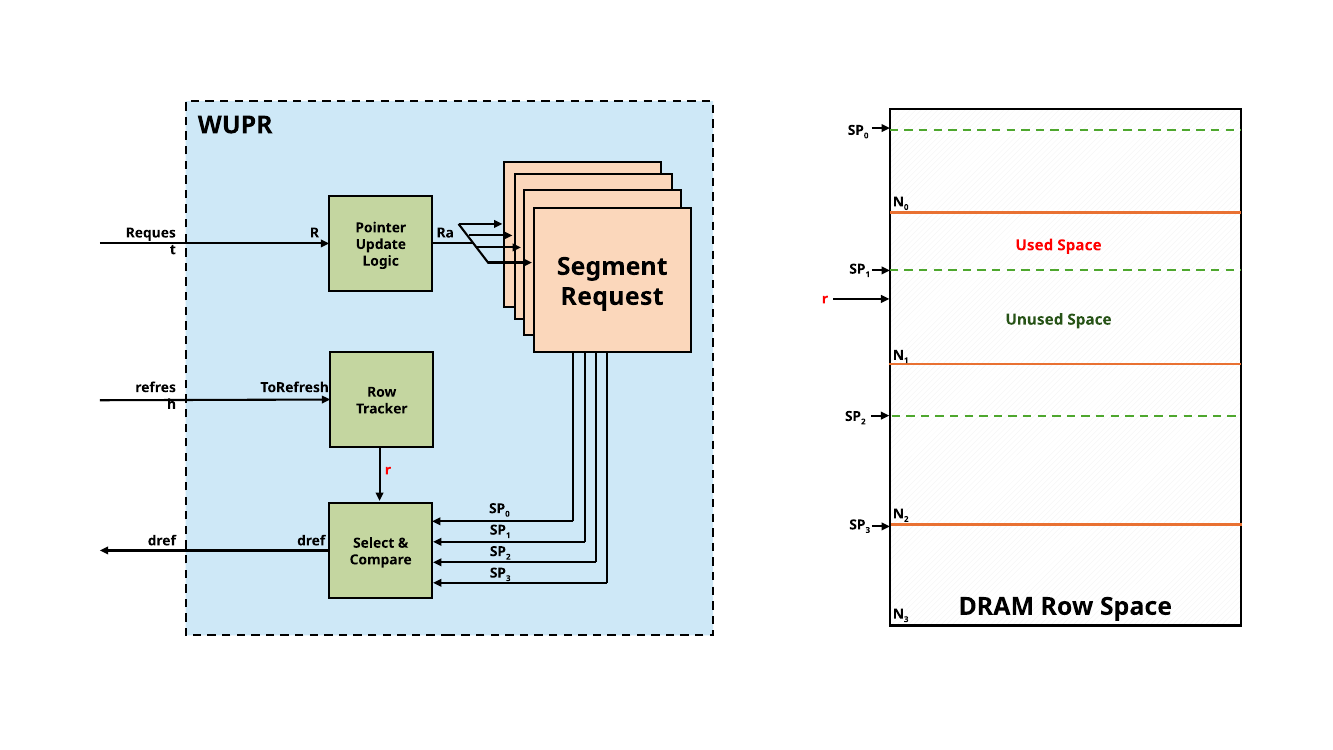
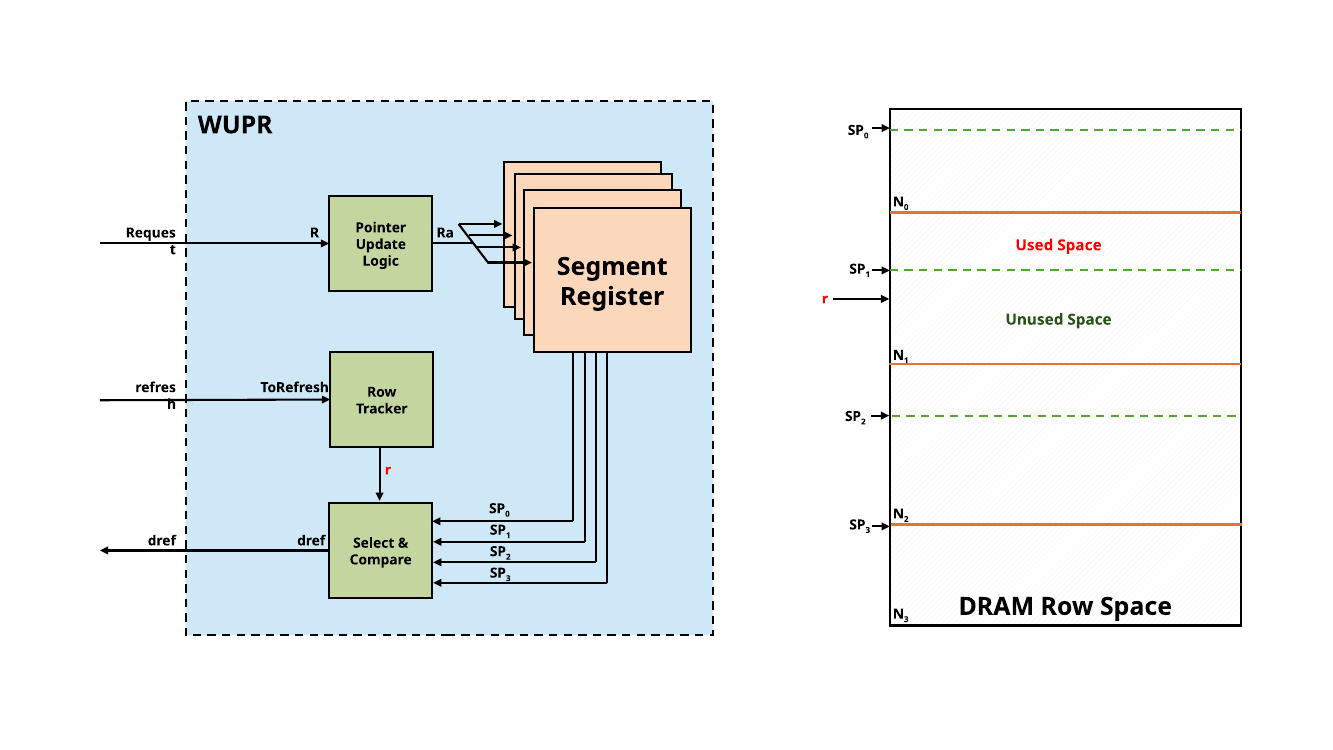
Request: Request -> Register (612, 297)
